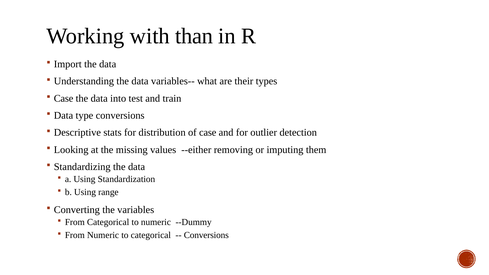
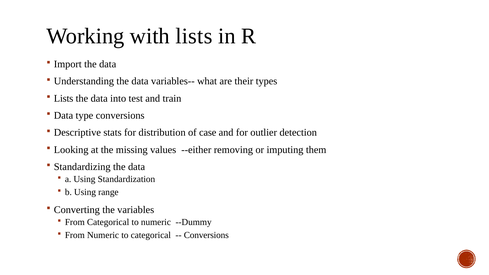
with than: than -> lists (194, 36)
Case: Case -> Lists (64, 98)
